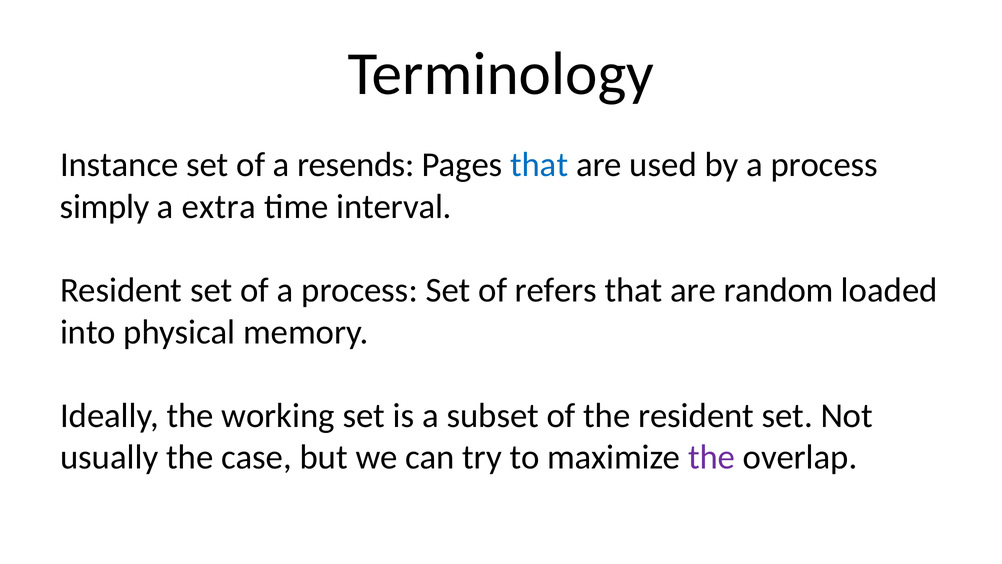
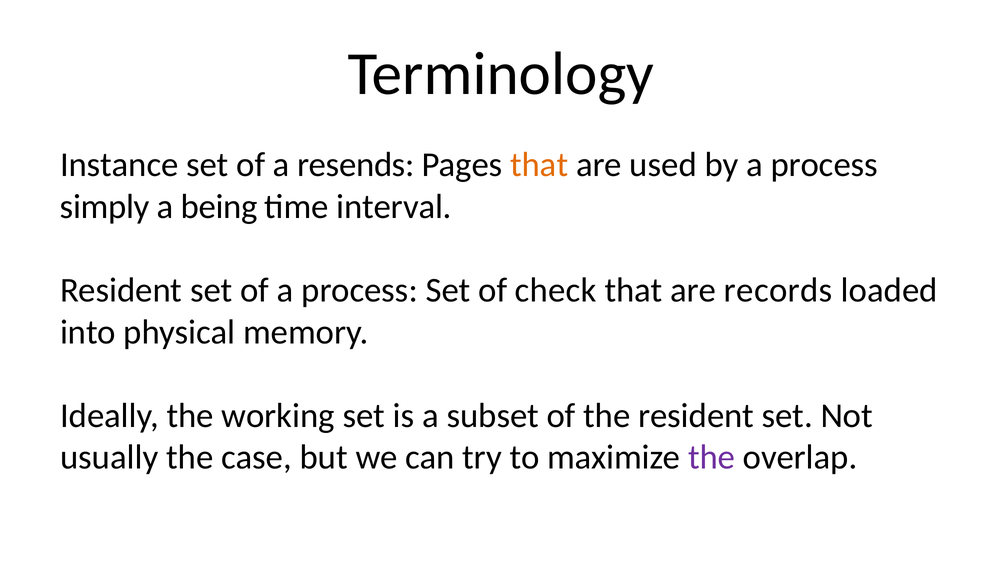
that colour: blue -> orange (539, 165)
extra: extra -> being (219, 207)
refers: refers -> check (556, 290)
random: random -> records (778, 290)
